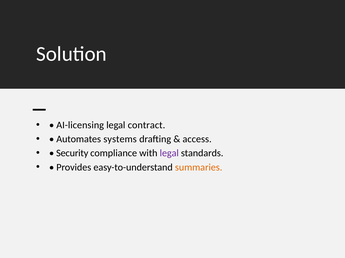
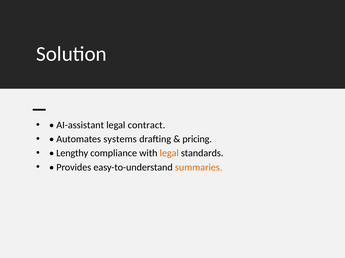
AI-licensing: AI-licensing -> AI-assistant (80, 125)
access: access -> pricing (197, 140)
Security: Security -> Lengthy (72, 154)
legal colour: purple -> orange (169, 154)
